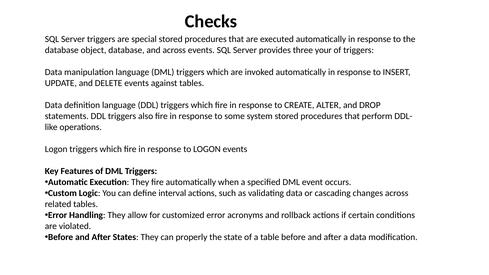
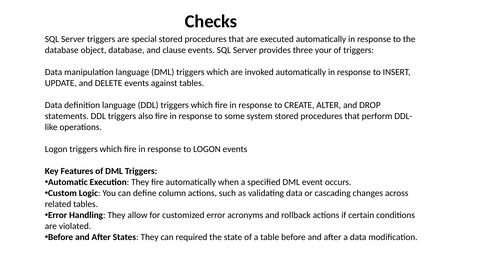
and across: across -> clause (174, 50)
interval: interval -> column (172, 193)
properly: properly -> required (192, 237)
